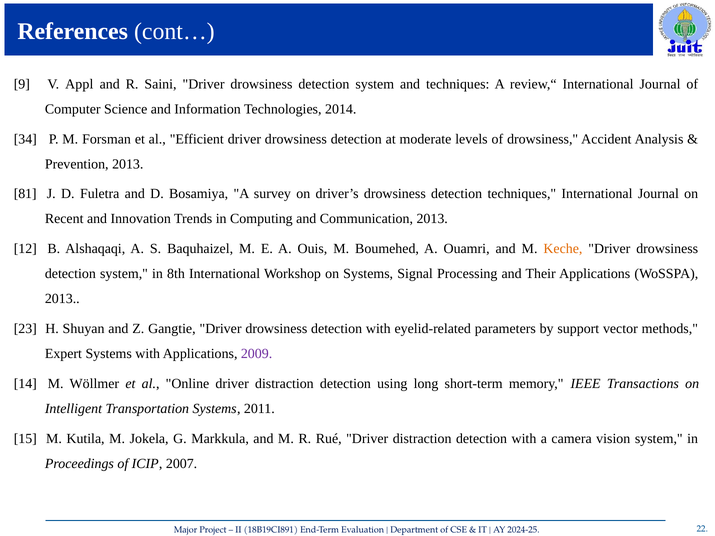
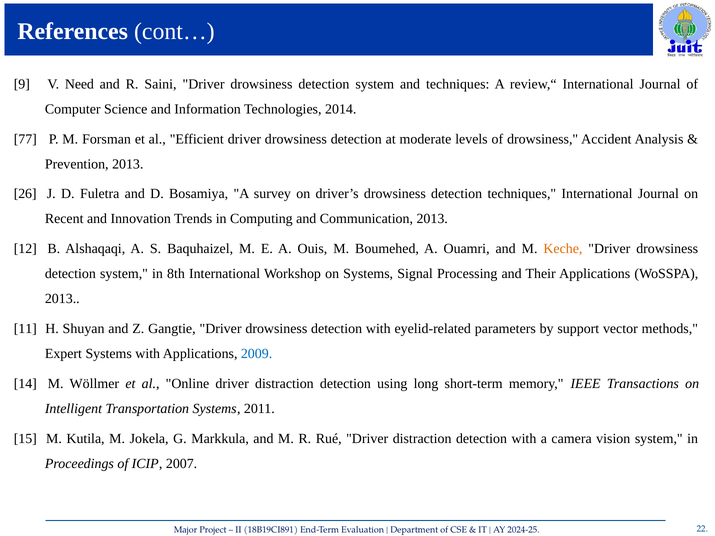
Appl: Appl -> Need (79, 84)
34: 34 -> 77 (25, 139)
81: 81 -> 26 (25, 194)
23: 23 -> 11 (25, 329)
2009 colour: purple -> blue (257, 354)
